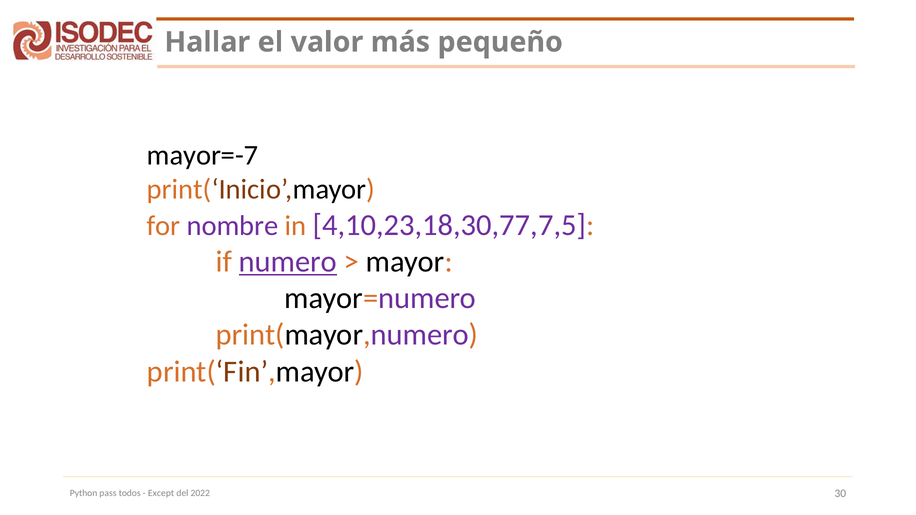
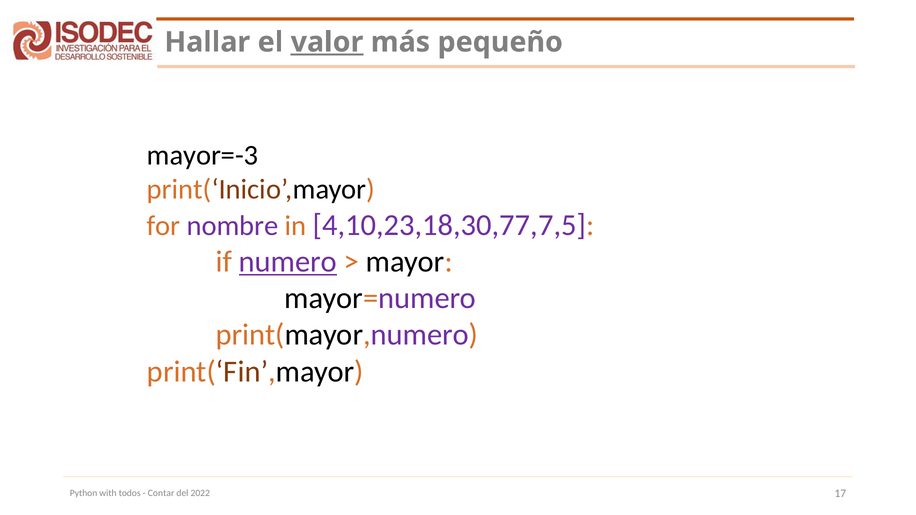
valor underline: none -> present (327, 42)
mayor=-7: mayor=-7 -> mayor=-3 (203, 155)
pass: pass -> with (108, 494)
Except: Except -> Contar (161, 494)
30: 30 -> 17 (840, 494)
